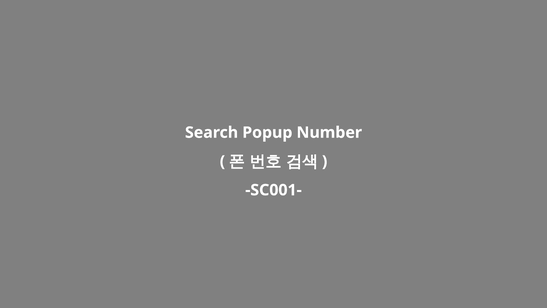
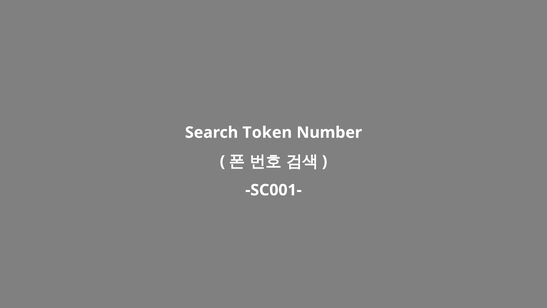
Popup: Popup -> Token (267, 132)
